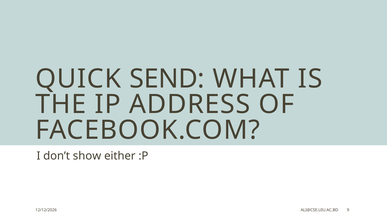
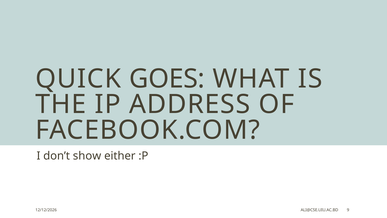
SEND: SEND -> GOES (167, 79)
